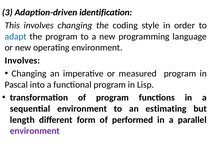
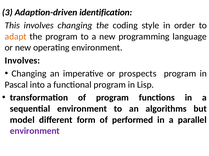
adapt colour: blue -> orange (16, 37)
measured: measured -> prospects (138, 74)
estimating: estimating -> algorithms (166, 109)
length: length -> model (22, 120)
